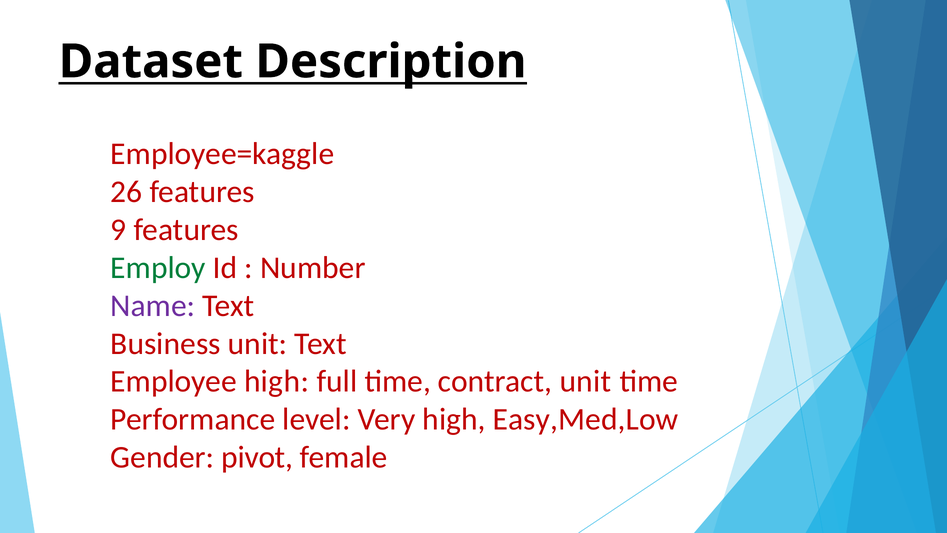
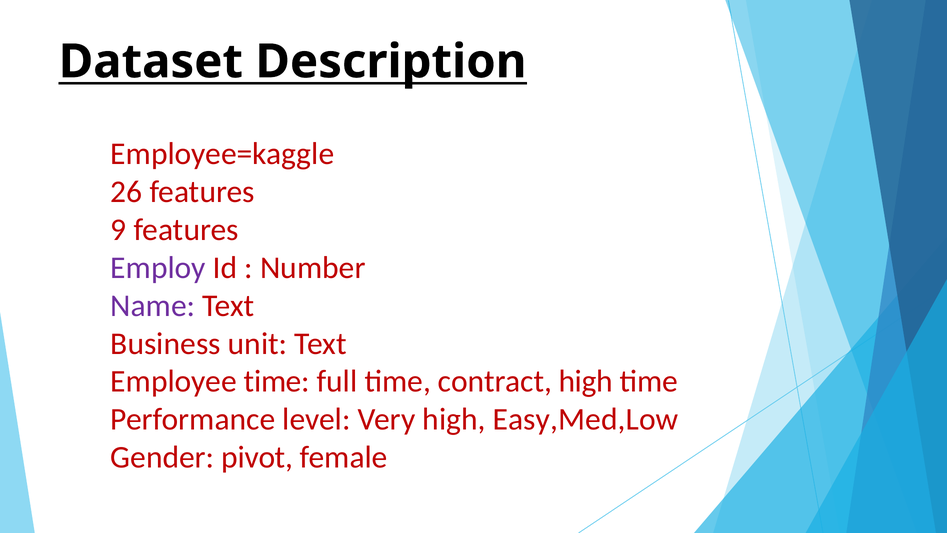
Employ colour: green -> purple (158, 268)
Employee high: high -> time (277, 381)
contract unit: unit -> high (586, 381)
